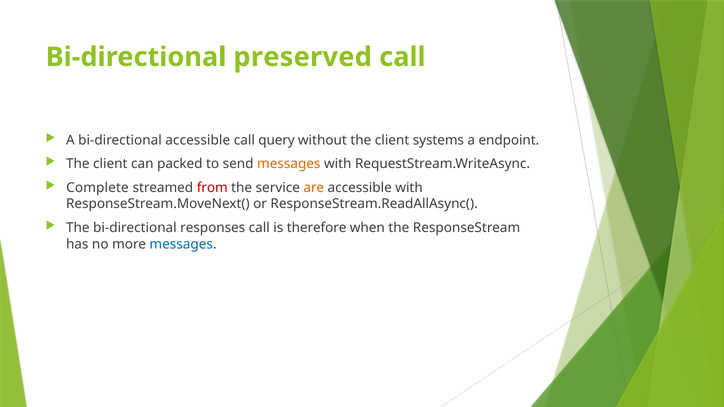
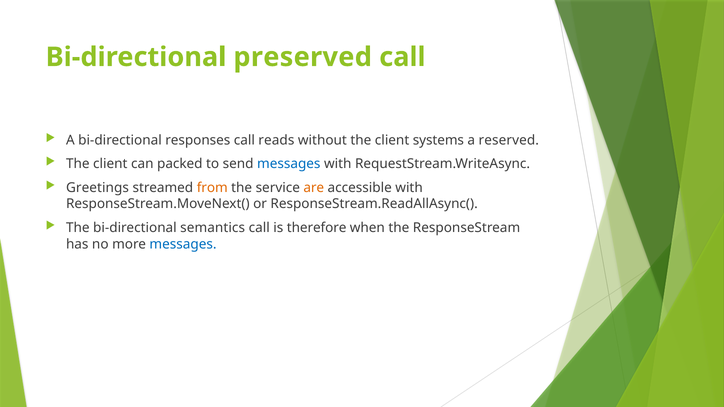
bi-directional accessible: accessible -> responses (198, 140)
query: query -> reads (276, 140)
endpoint: endpoint -> reserved (509, 140)
messages colour: orange -> blue (289, 164)
Complete: Complete -> Greetings (97, 188)
from colour: red -> orange (212, 188)
responses: responses -> semantics (213, 228)
